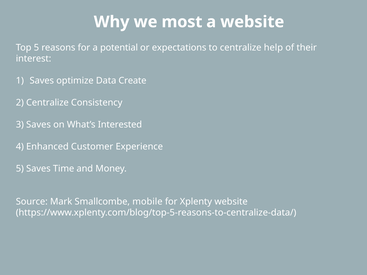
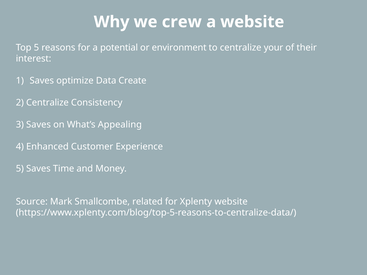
most: most -> crew (182, 22)
expectations: expectations -> environment (179, 48)
help: help -> your (273, 48)
Interested: Interested -> Appealing (120, 125)
mobile: mobile -> related (147, 202)
